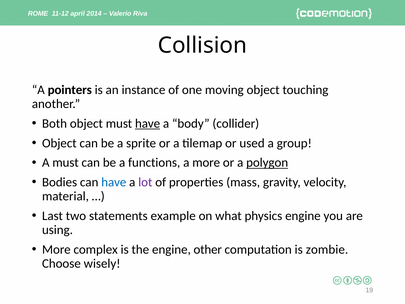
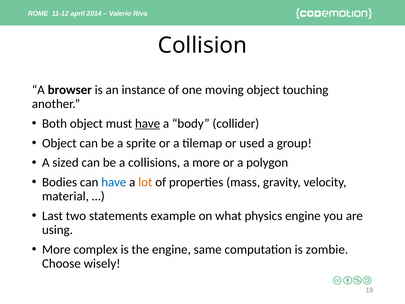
pointers: pointers -> browser (70, 90)
A must: must -> sized (66, 163)
functions: functions -> collisions (154, 163)
polygon underline: present -> none (267, 163)
lot colour: purple -> orange (145, 182)
other: other -> same (208, 249)
